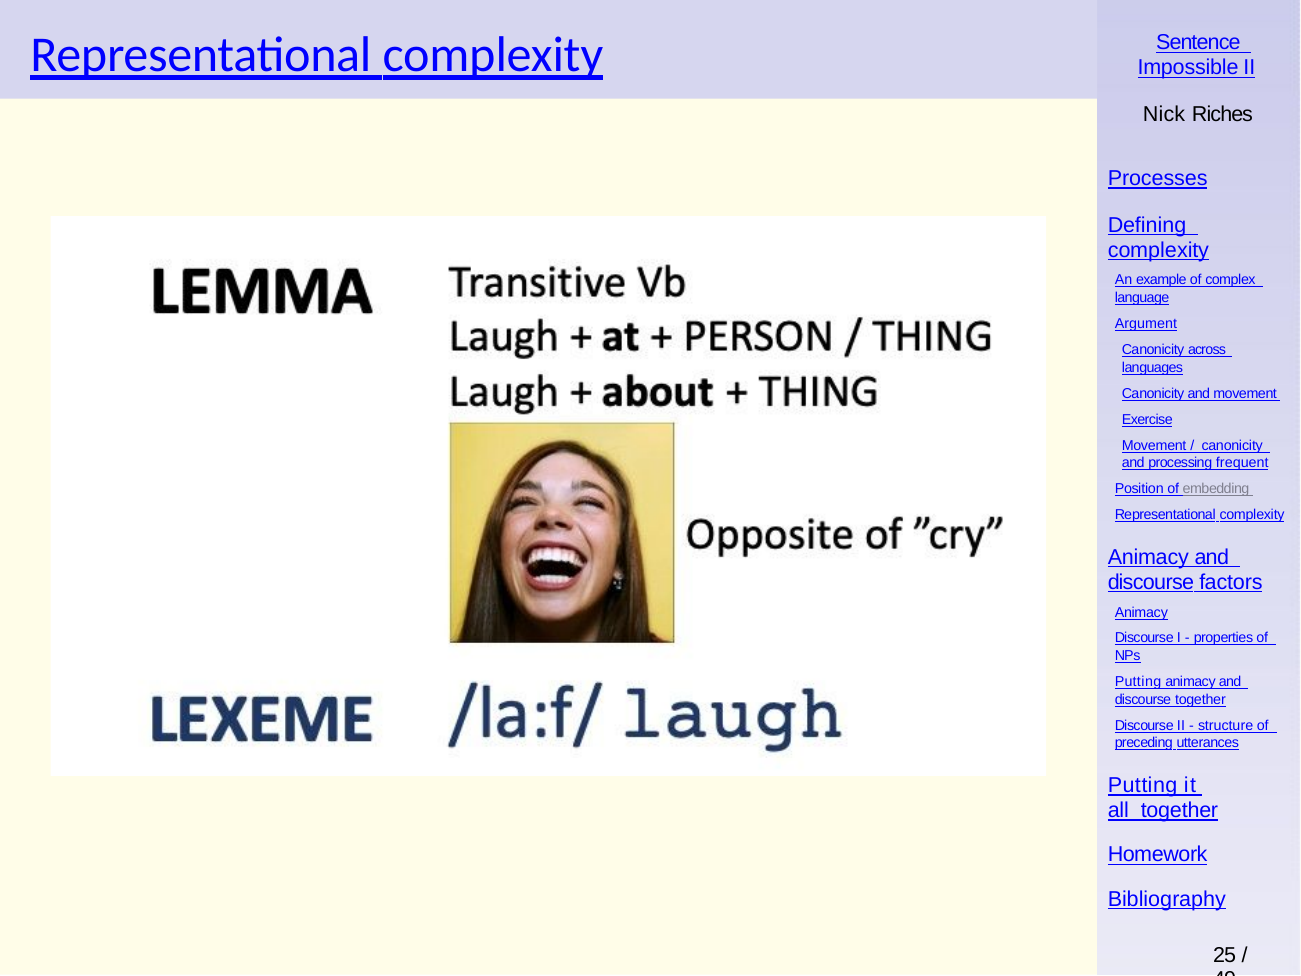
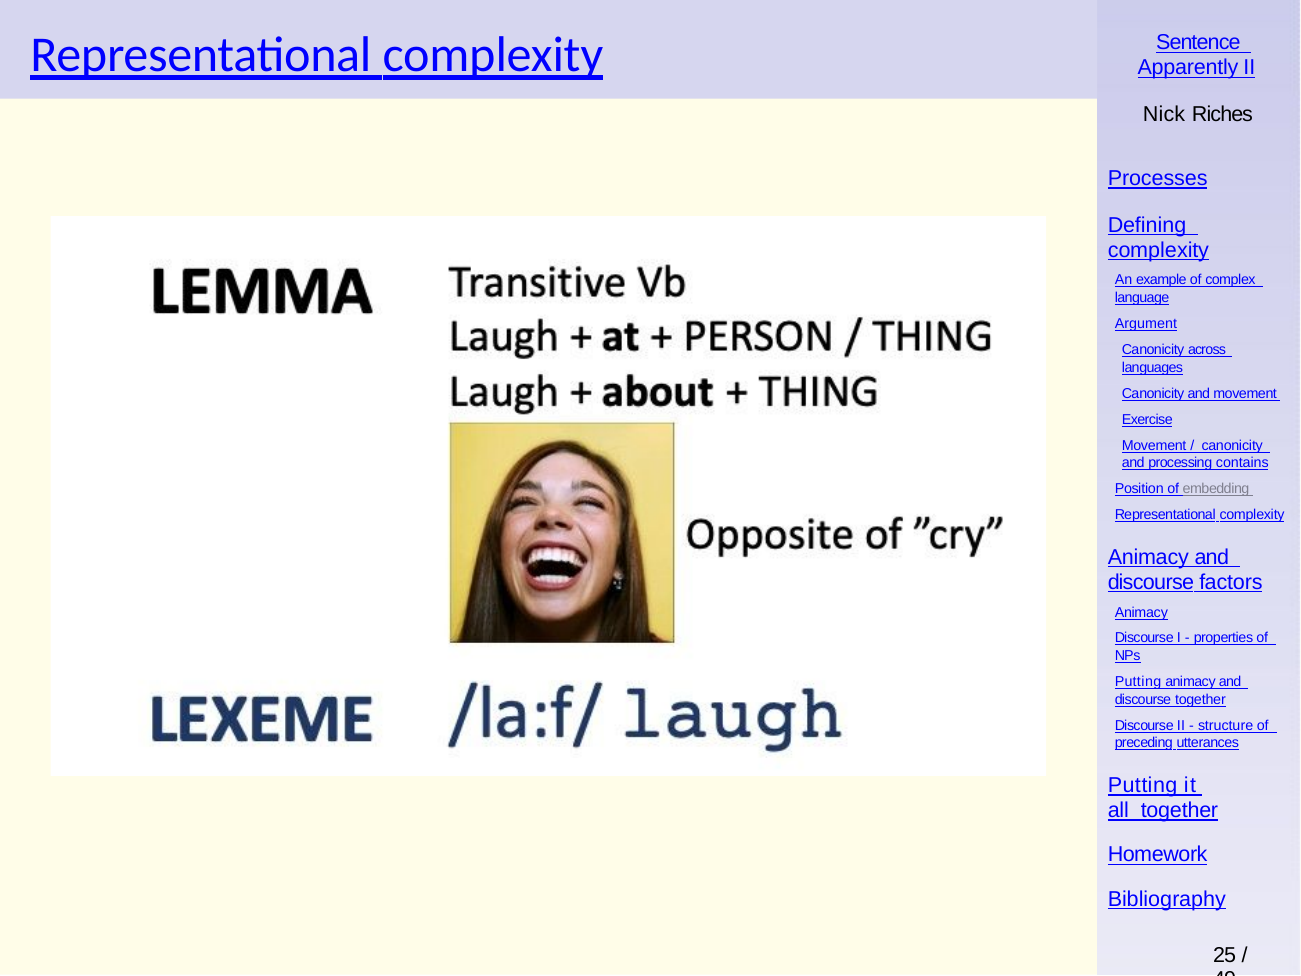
Impossible: Impossible -> Apparently (1188, 68)
frequent: frequent -> contains (1242, 463)
